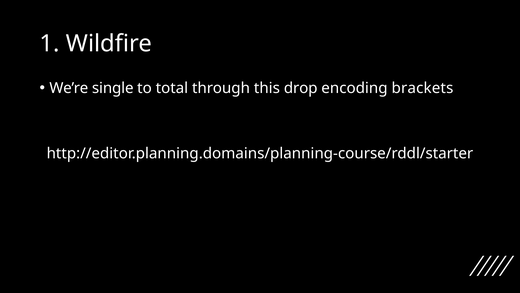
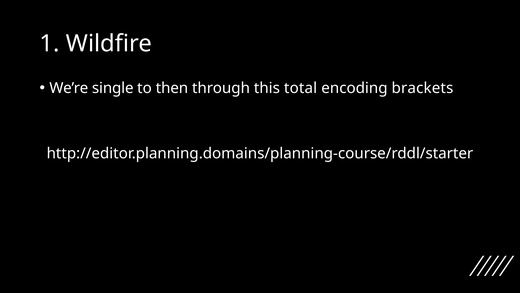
total: total -> then (172, 88)
drop: drop -> total (301, 88)
